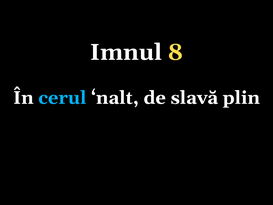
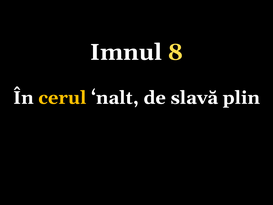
cerul colour: light blue -> yellow (62, 98)
